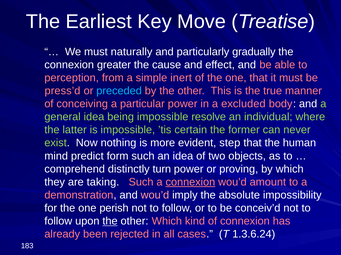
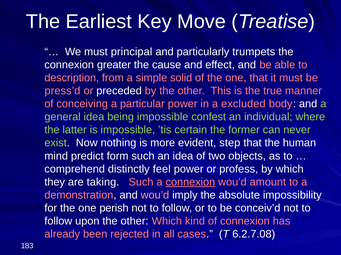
naturally: naturally -> principal (132, 52)
gradually: gradually -> trumpets (254, 52)
perception: perception -> description (72, 78)
inert: inert -> solid (181, 78)
preceded colour: light blue -> white (119, 91)
resolve: resolve -> confest (209, 117)
turn: turn -> feel (162, 169)
proving: proving -> profess (239, 169)
the underline: present -> none (110, 222)
1.3.6.24: 1.3.6.24 -> 6.2.7.08 (254, 235)
